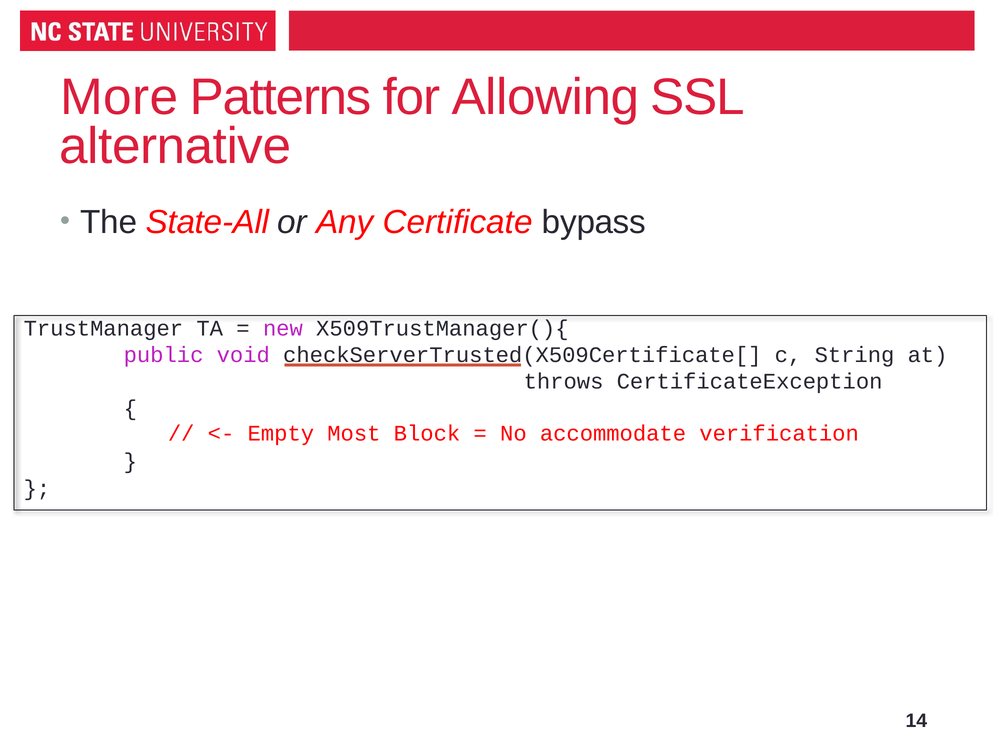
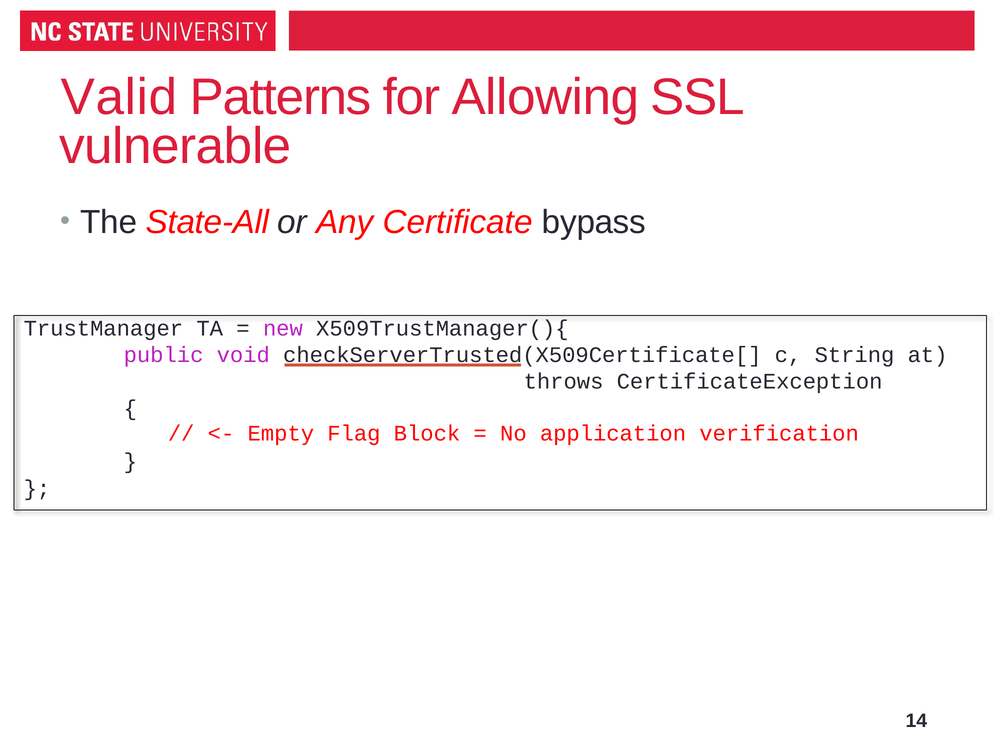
More: More -> Valid (119, 97)
alternative: alternative -> vulnerable (175, 146)
Most: Most -> Flag (354, 434)
accommodate: accommodate -> application (613, 434)
